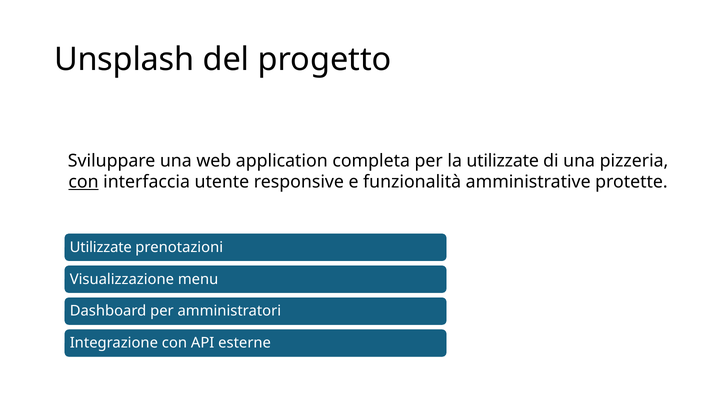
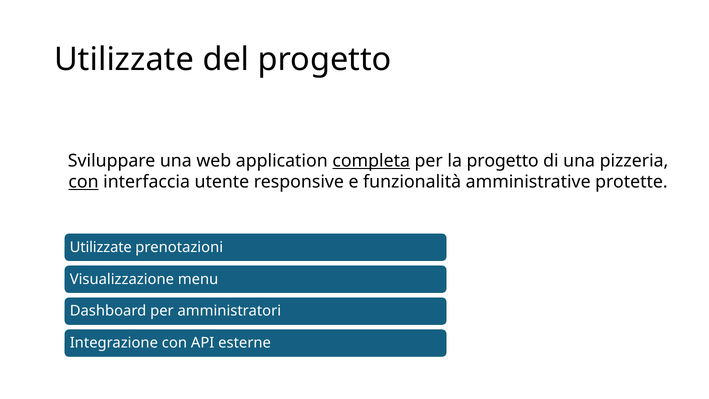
Unsplash: Unsplash -> Utilizzate (124, 60)
completa underline: none -> present (371, 161)
la utilizzate: utilizzate -> progetto (503, 161)
